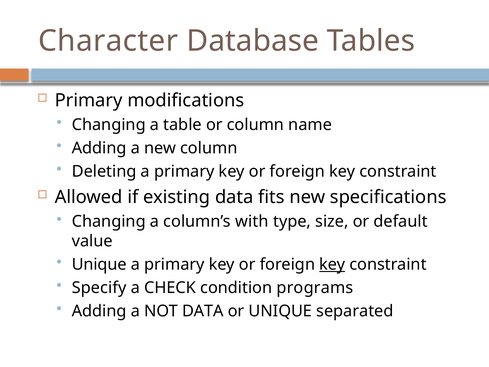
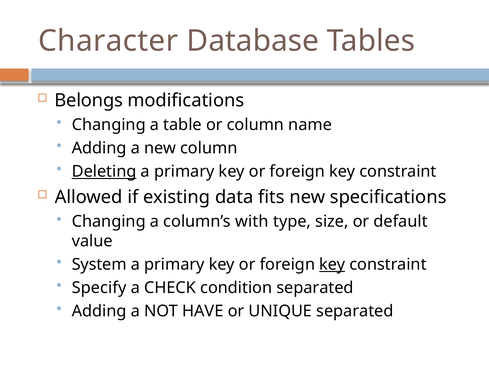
Primary: Primary -> Belongs (89, 100)
Deleting underline: none -> present (104, 171)
Unique: Unique -> System (99, 264)
condition programs: programs -> separated (315, 287)
NOT DATA: DATA -> HAVE (203, 311)
